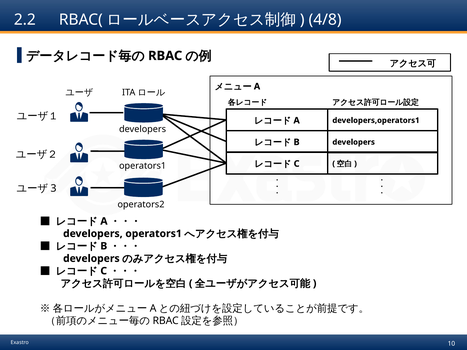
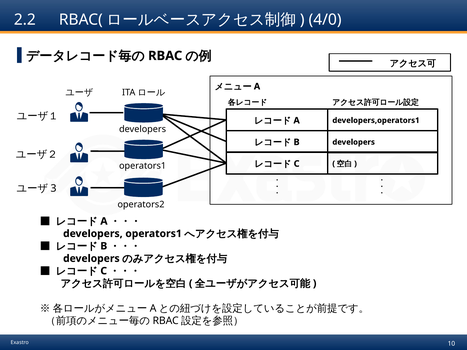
4/8: 4/8 -> 4/0 (325, 20)
